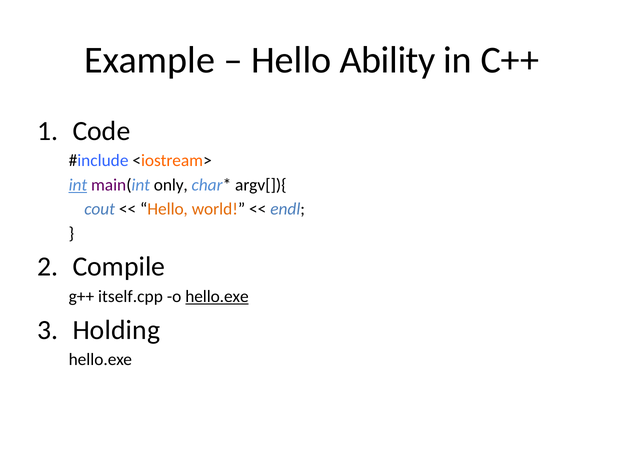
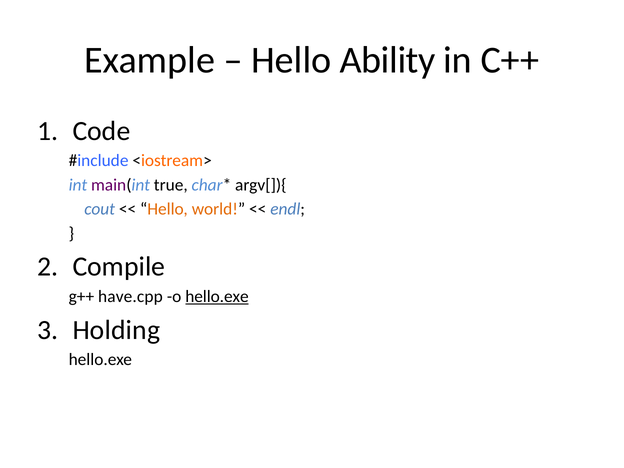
int underline: present -> none (78, 185)
only: only -> true (171, 185)
itself.cpp: itself.cpp -> have.cpp (130, 297)
